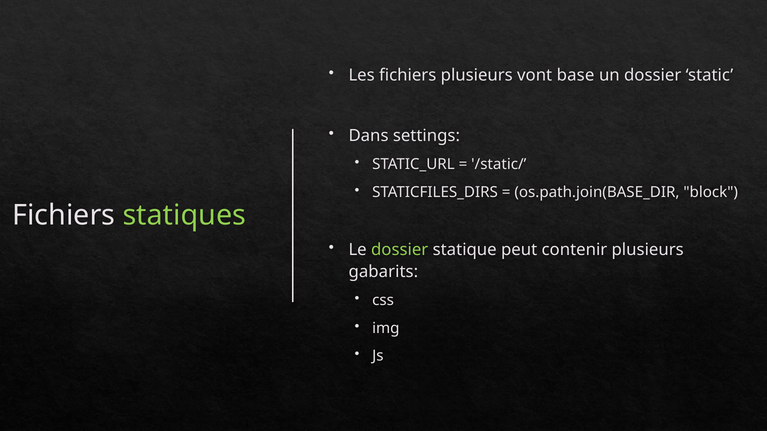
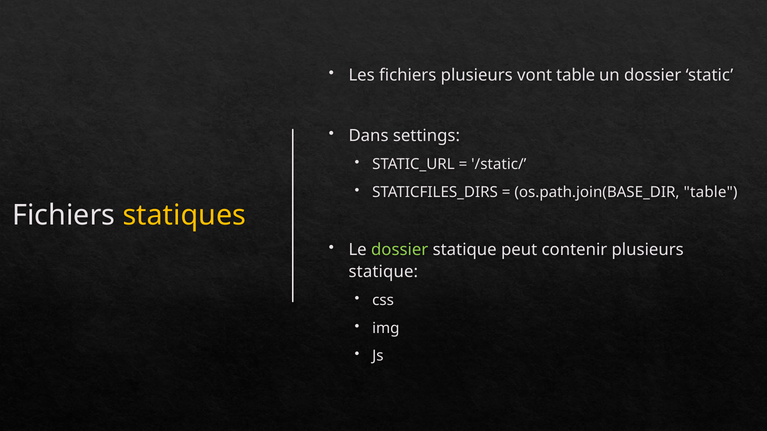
vont base: base -> table (576, 75)
os.path.join(BASE_DIR block: block -> table (711, 192)
statiques colour: light green -> yellow (184, 216)
gabarits: gabarits -> statique (383, 272)
